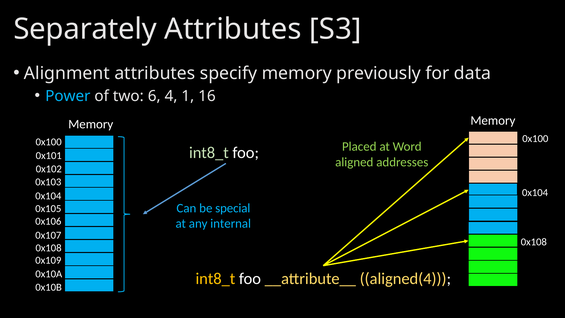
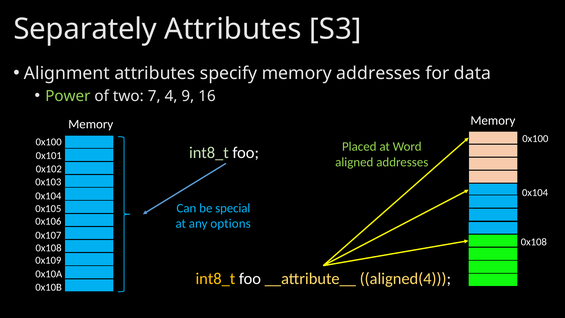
memory previously: previously -> addresses (379, 73)
Power colour: light blue -> light green (68, 96)
6: 6 -> 7 (154, 96)
1: 1 -> 9 (188, 96)
internal: internal -> options (231, 223)
